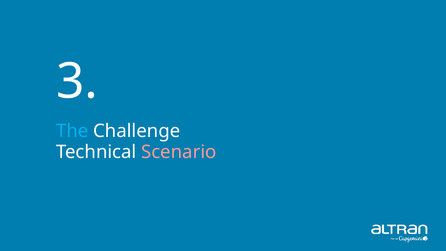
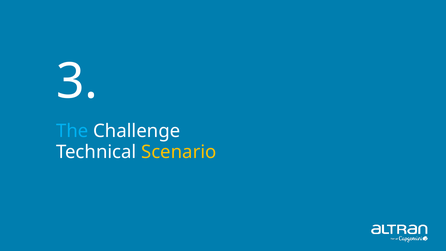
Scenario colour: pink -> yellow (179, 152)
